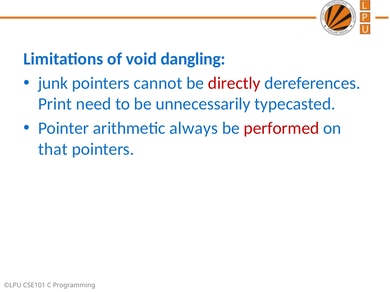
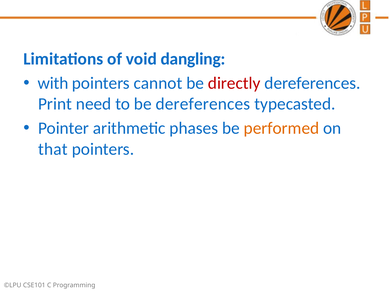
junk: junk -> with (53, 83)
be unnecessarily: unnecessarily -> dereferences (203, 104)
always: always -> phases (194, 128)
performed colour: red -> orange (281, 128)
